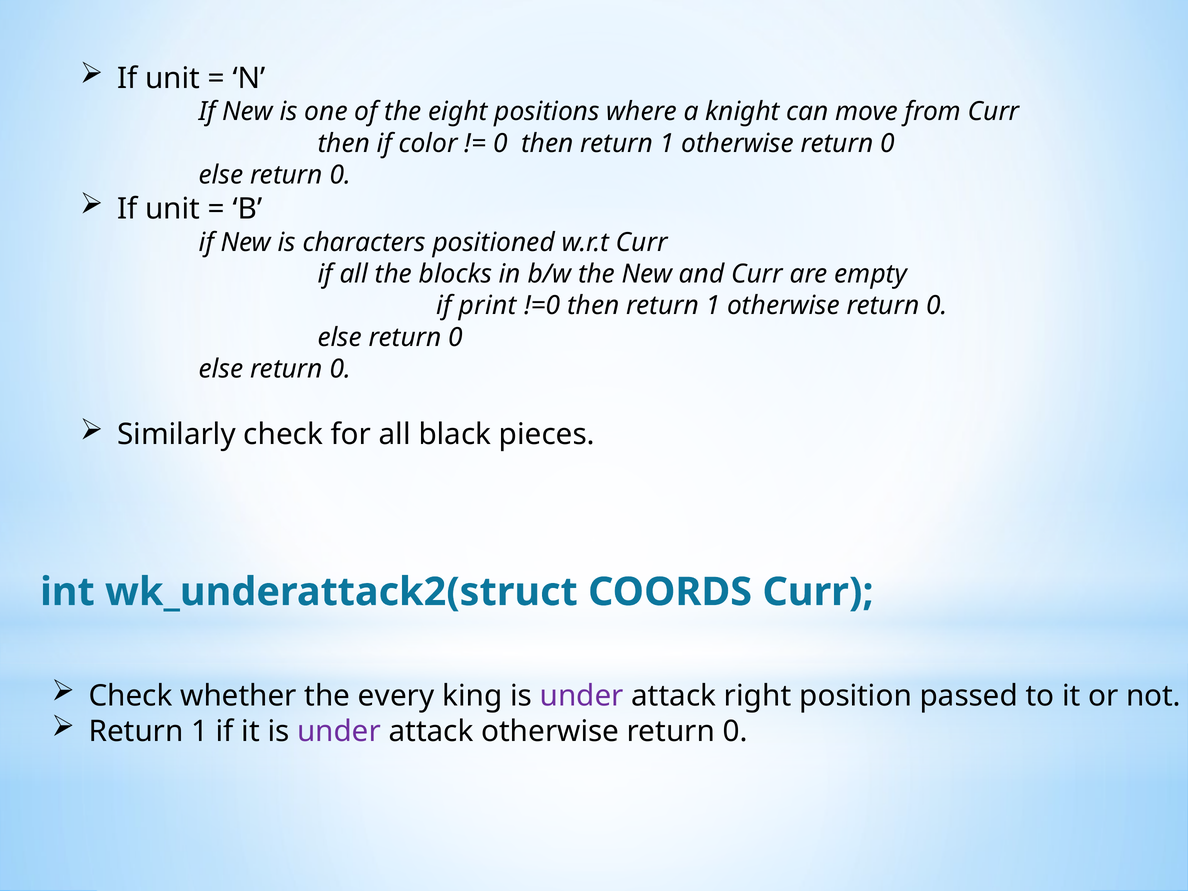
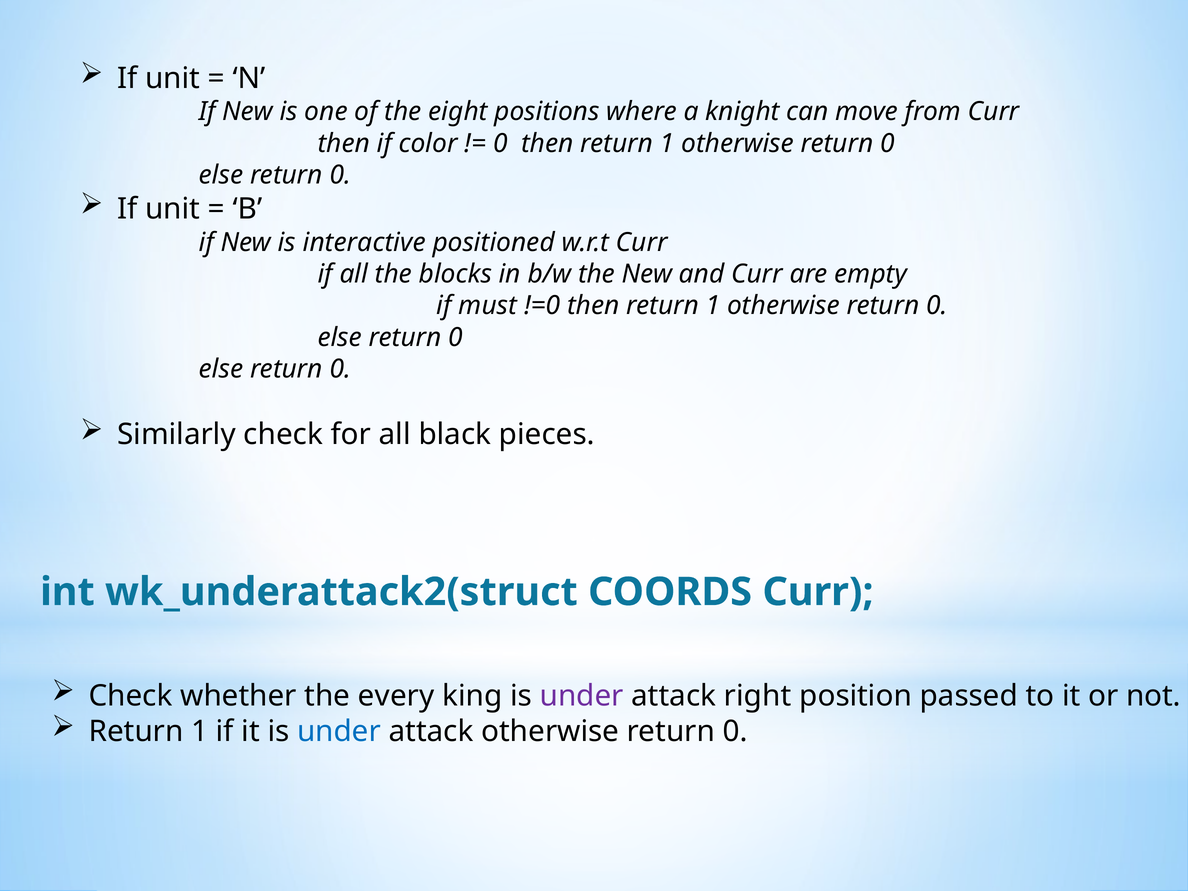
characters: characters -> interactive (364, 242)
print: print -> must (488, 306)
under colour: purple -> blue (339, 731)
